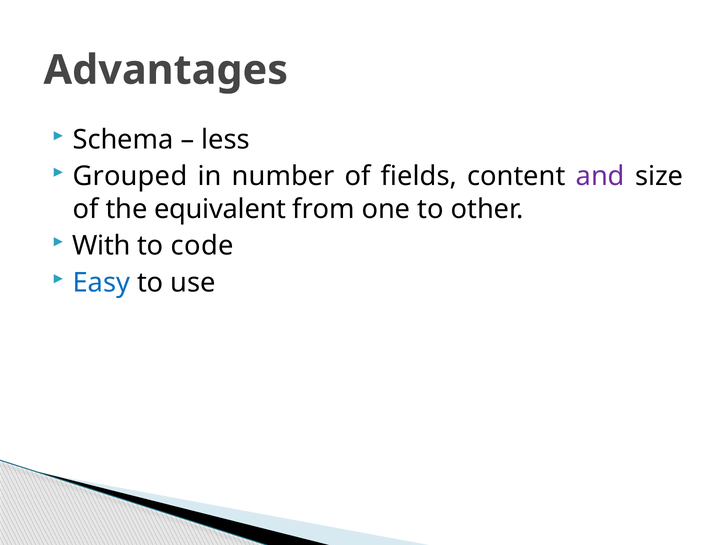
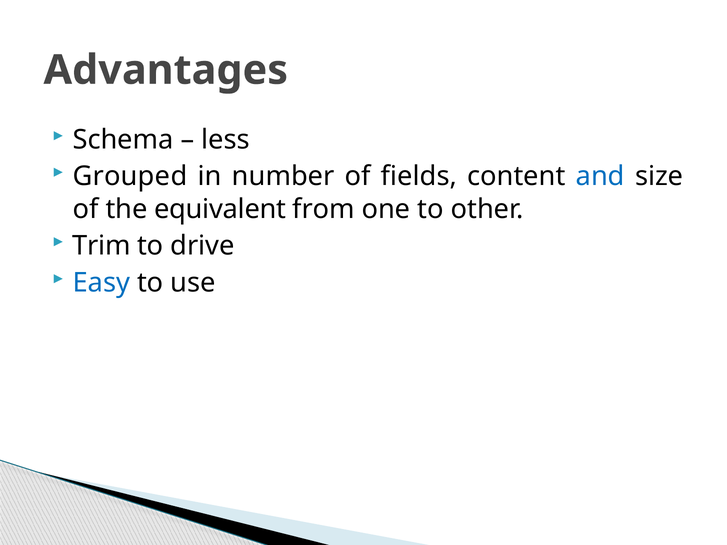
and colour: purple -> blue (600, 176)
With: With -> Trim (101, 246)
code: code -> drive (202, 246)
